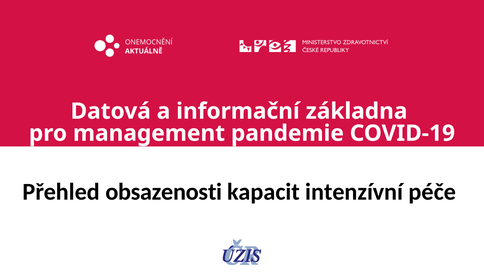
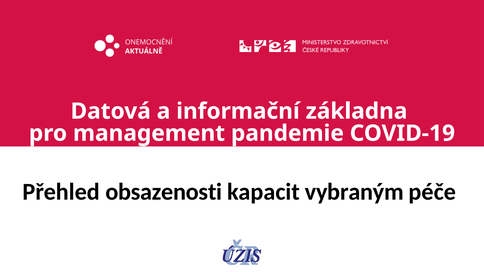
intenzívní: intenzívní -> vybraným (354, 192)
